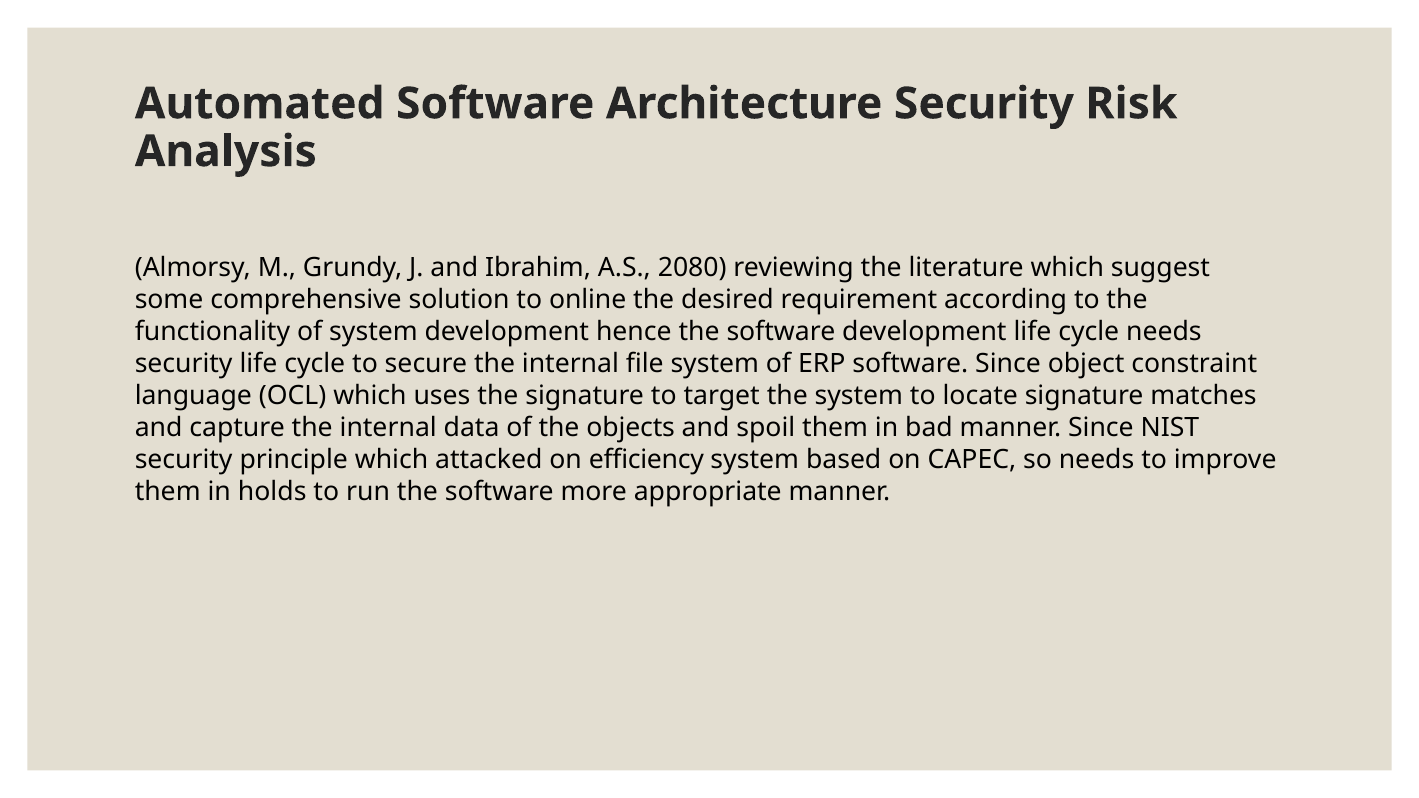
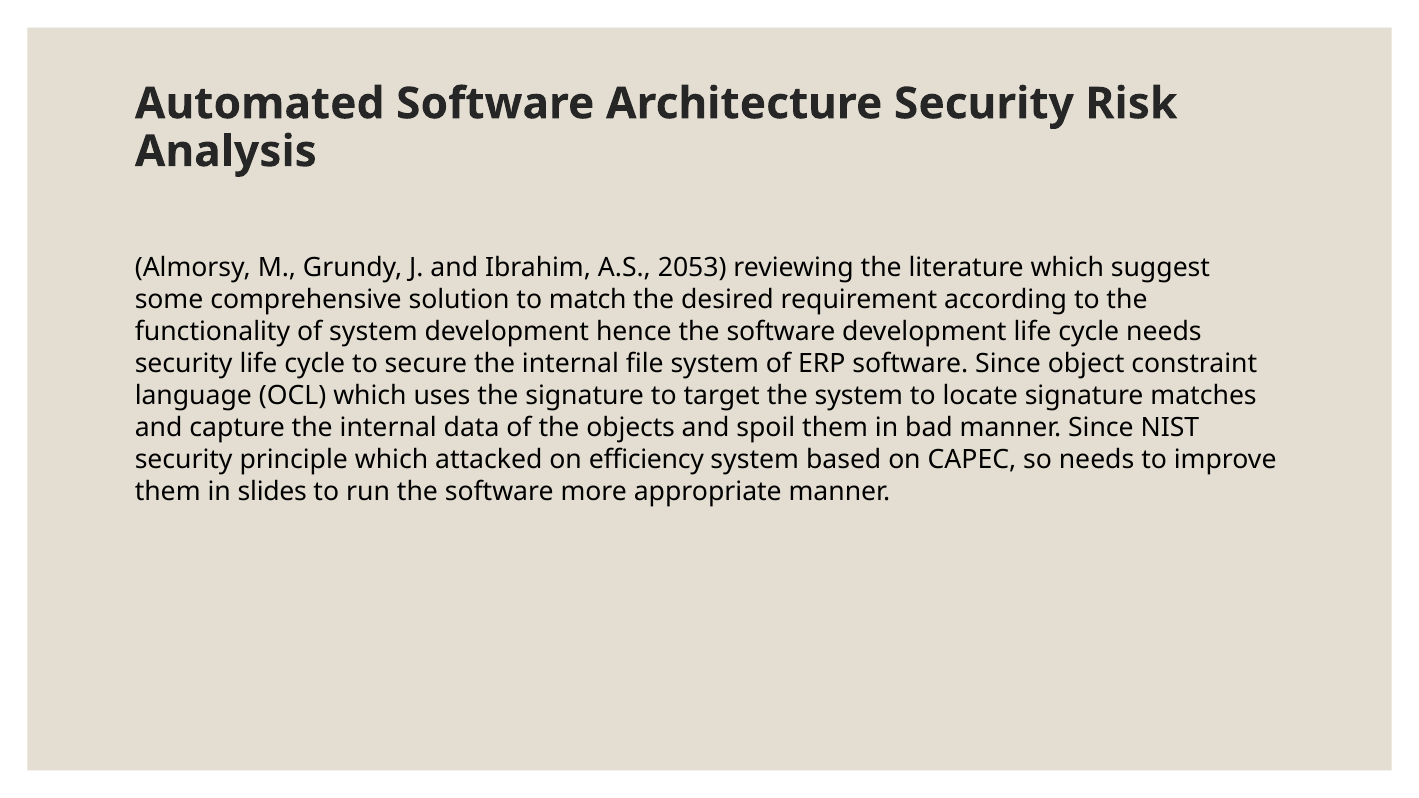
2080: 2080 -> 2053 (692, 268)
online: online -> match (588, 300)
holds: holds -> slides (272, 491)
